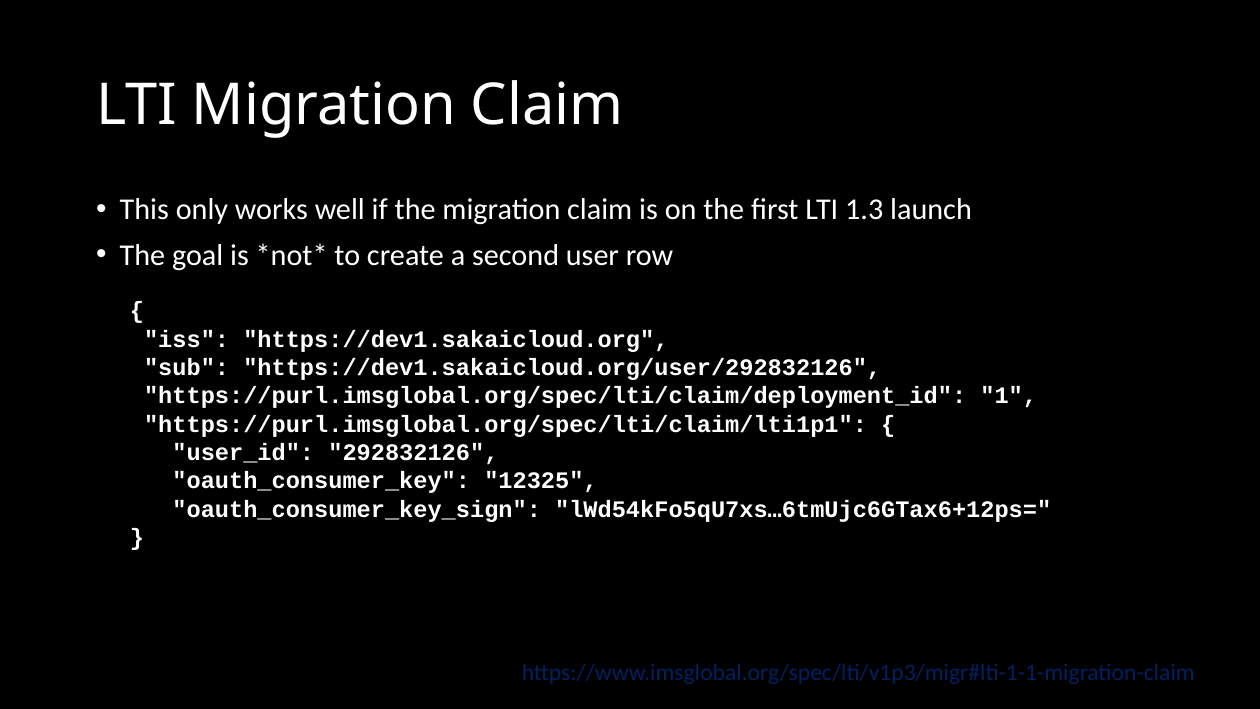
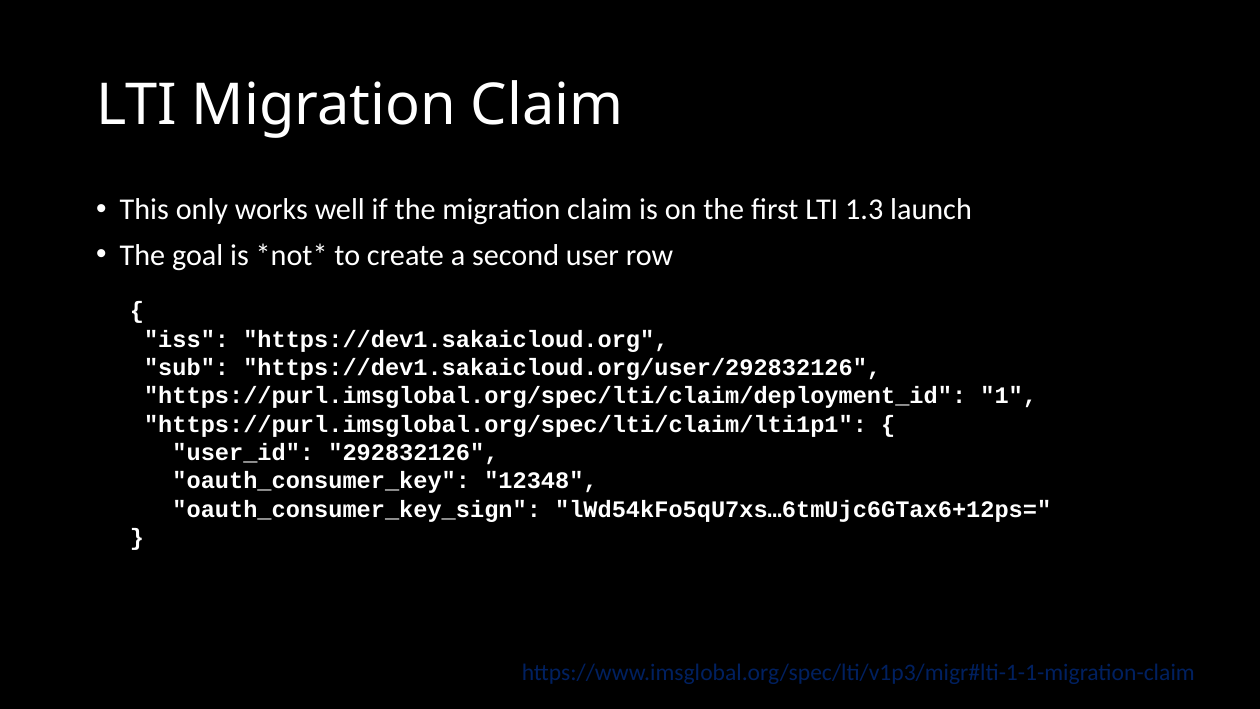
12325: 12325 -> 12348 (541, 481)
